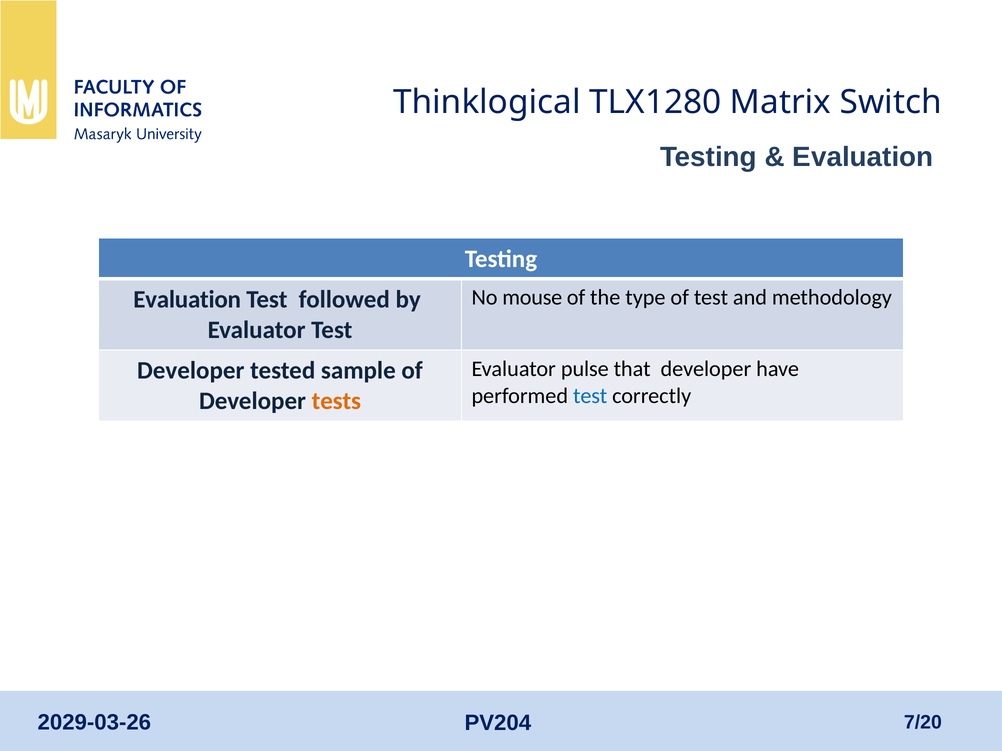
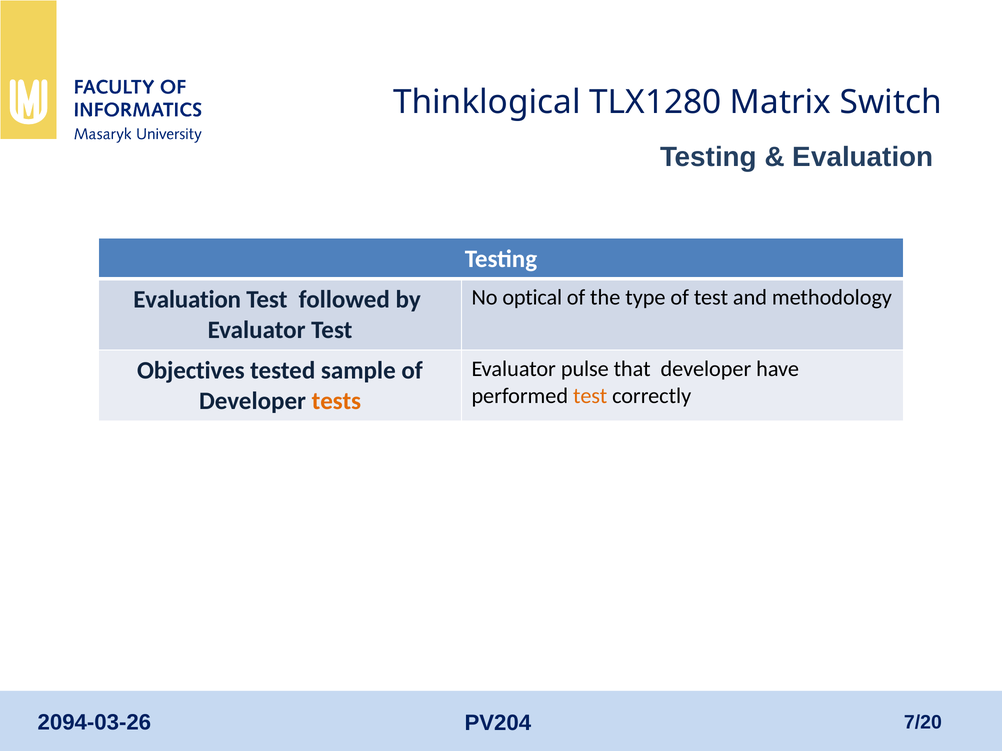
mouse: mouse -> optical (532, 298)
Developer: Developer -> Objectives (191, 371)
test colour: blue -> orange (590, 396)
2029-03-26: 2029-03-26 -> 2094-03-26 (94, 723)
